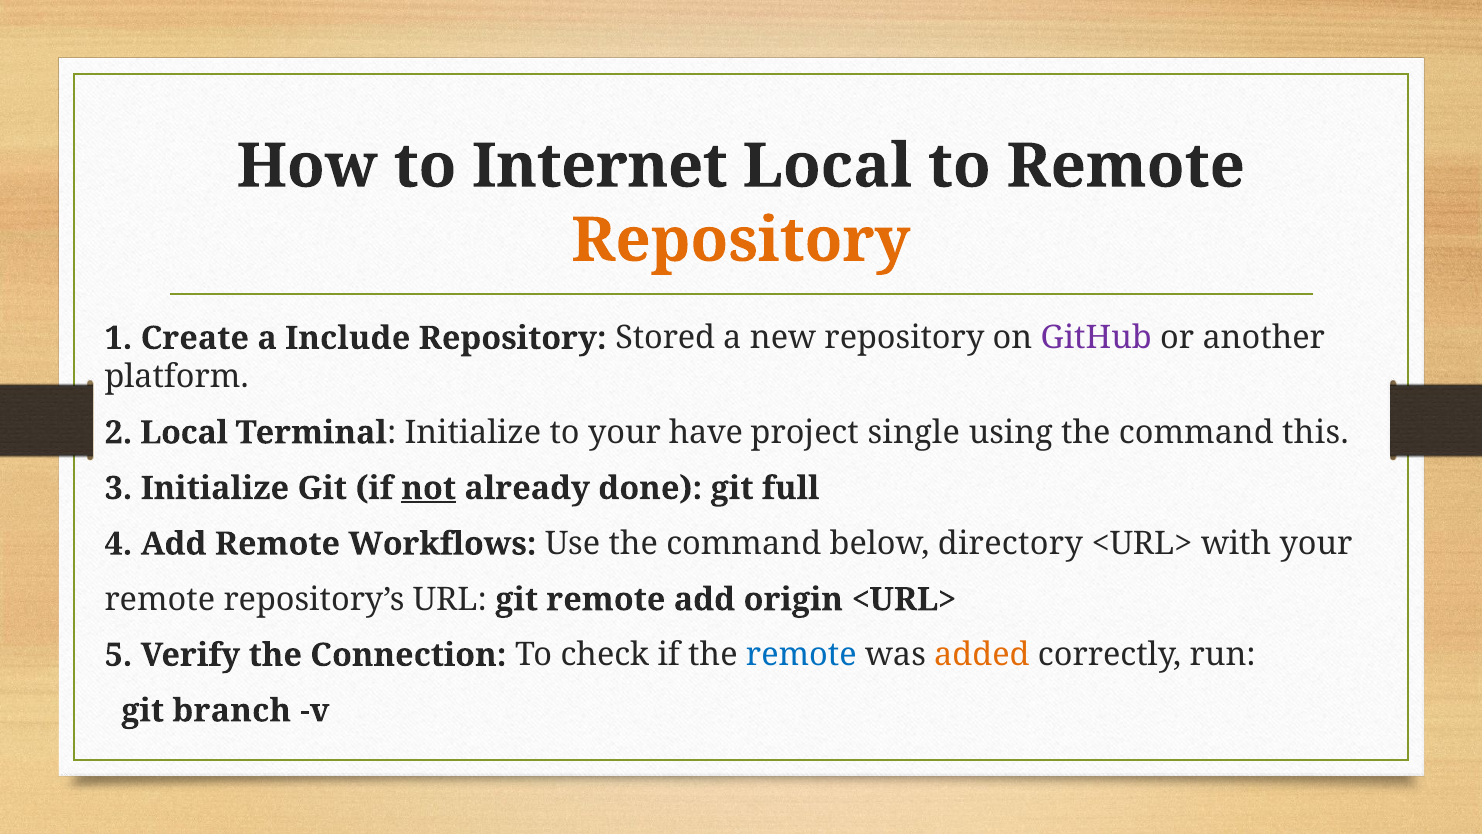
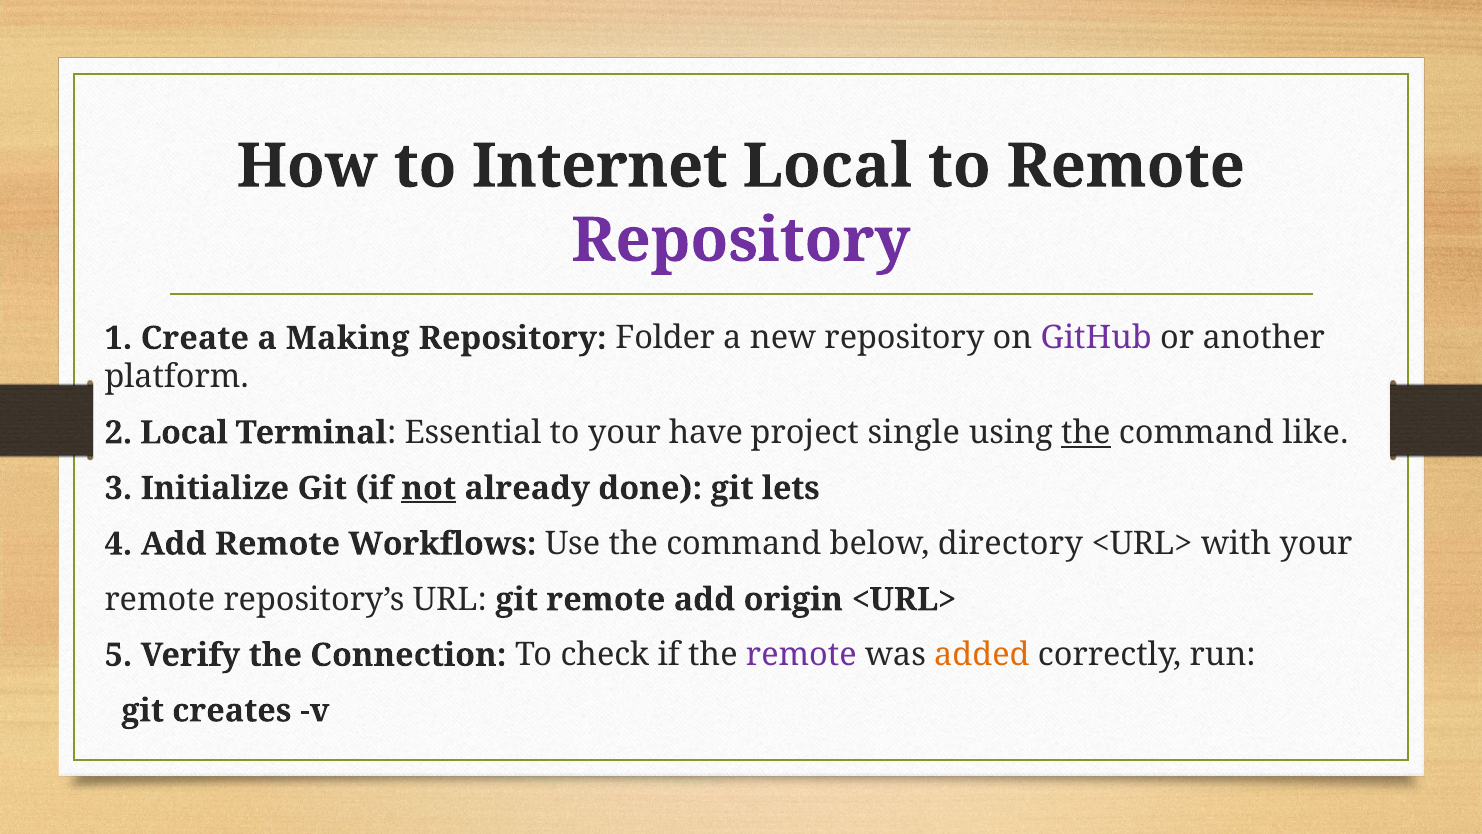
Repository colour: orange -> purple (741, 240)
Include: Include -> Making (348, 338)
Stored: Stored -> Folder (665, 338)
Terminal Initialize: Initialize -> Essential (473, 433)
the underline: none -> present (1086, 433)
this: this -> like (1315, 433)
full: full -> lets (791, 488)
remote colour: blue -> purple (801, 655)
branch: branch -> creates (232, 710)
